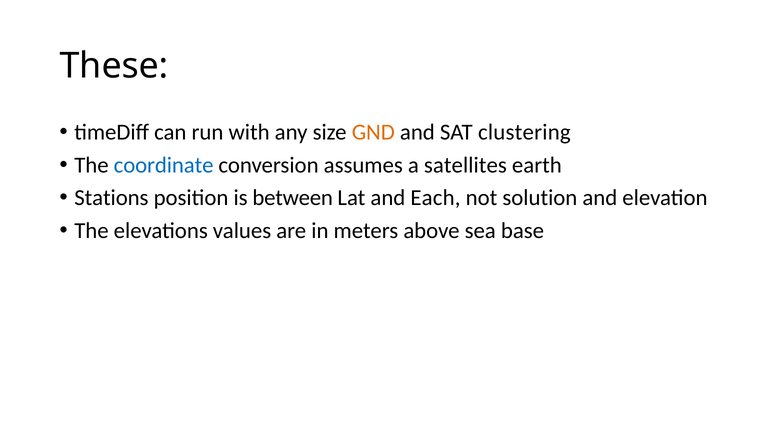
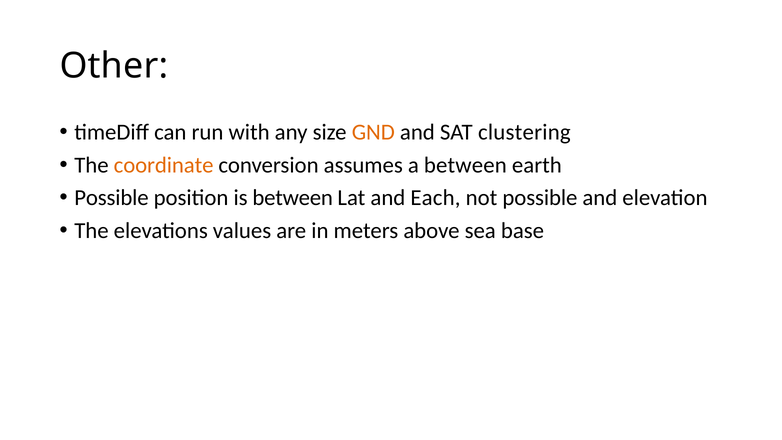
These: These -> Other (114, 66)
coordinate colour: blue -> orange (164, 165)
a satellites: satellites -> between (465, 165)
Stations: Stations -> Possible (111, 198)
not solution: solution -> possible (540, 198)
